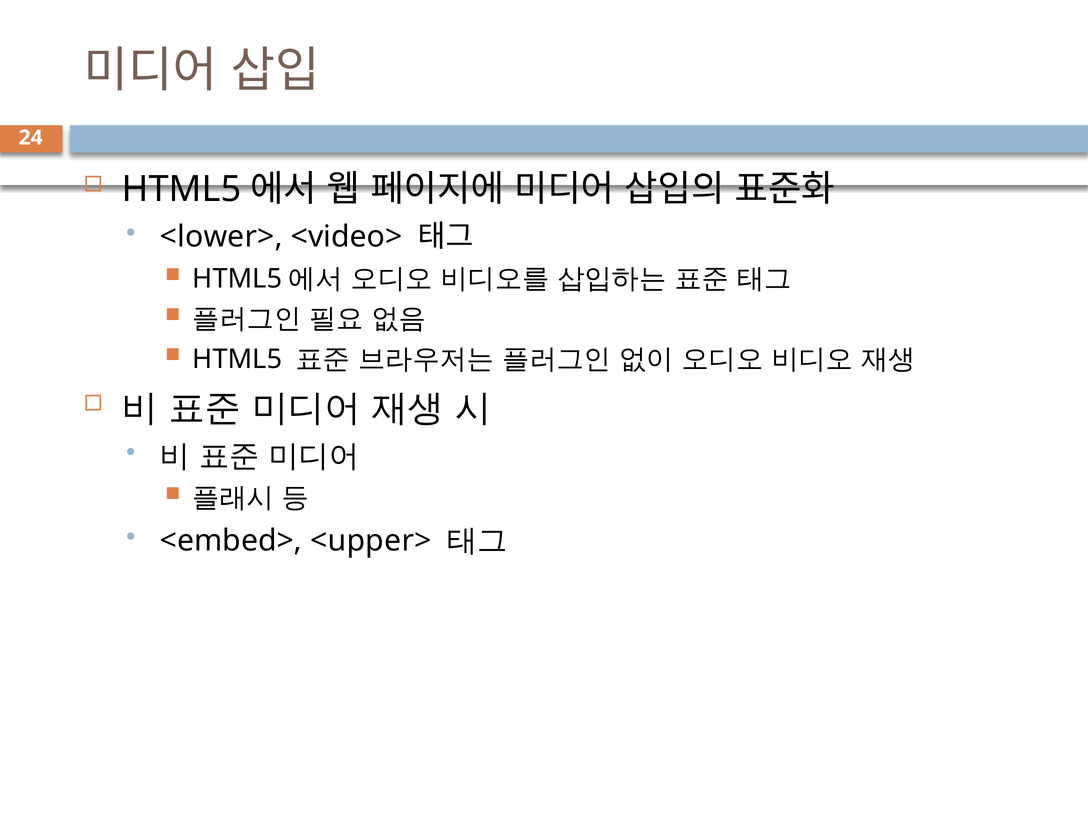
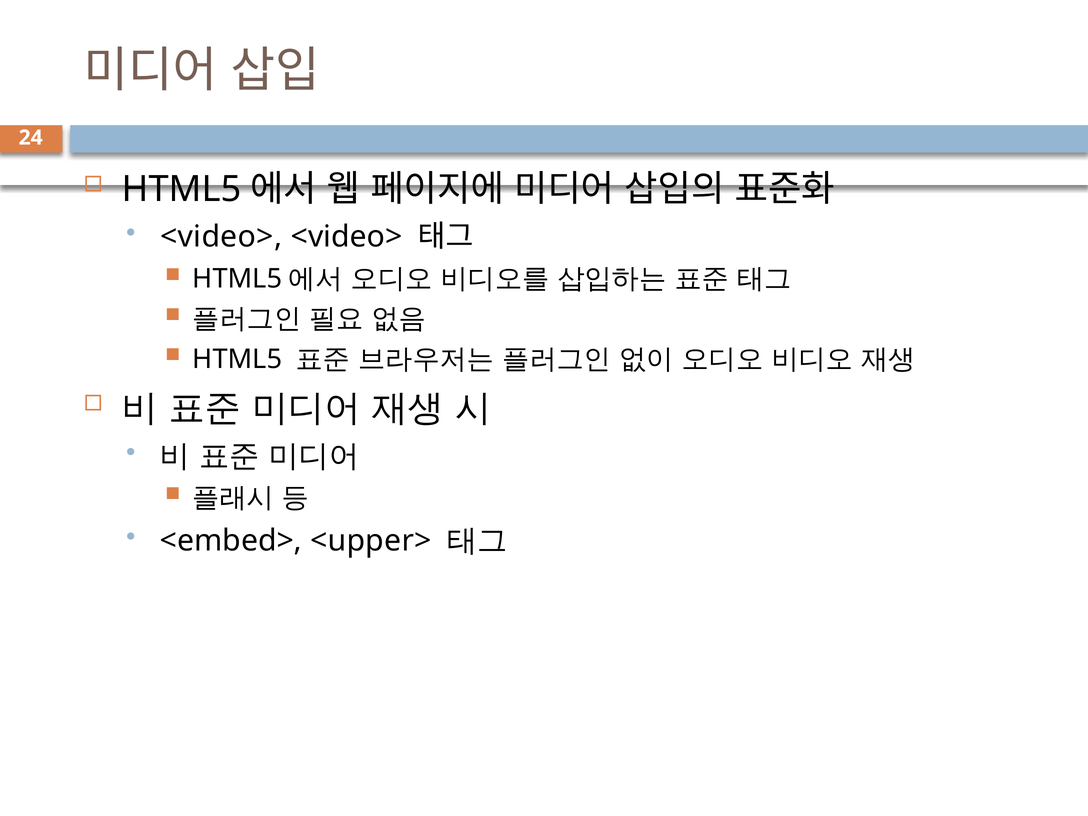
<lower>: <lower> -> <video> (221, 237)
